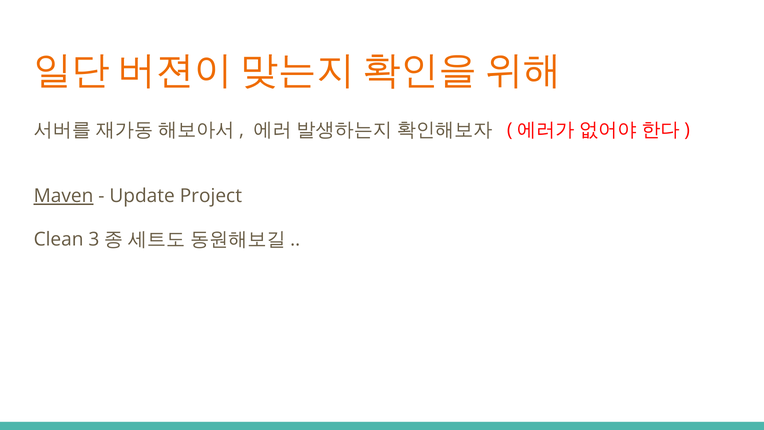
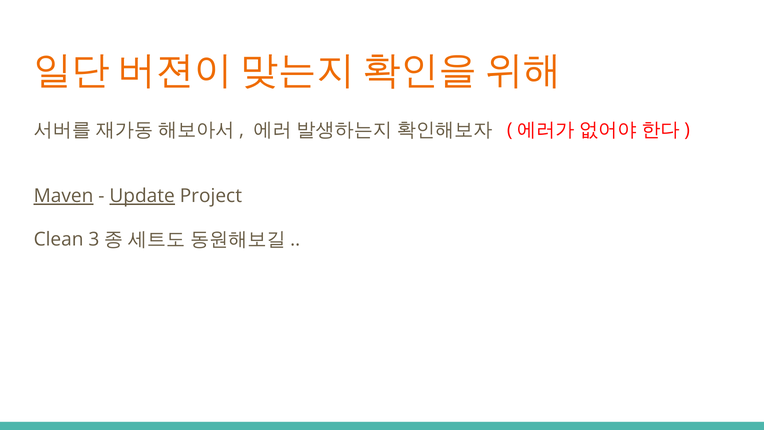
Update underline: none -> present (142, 196)
